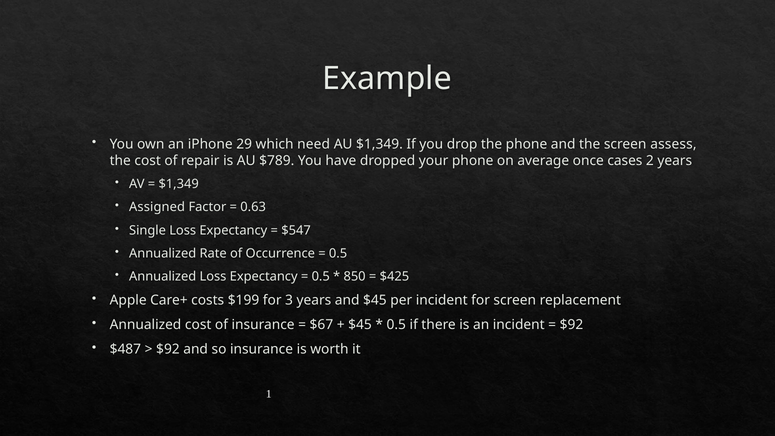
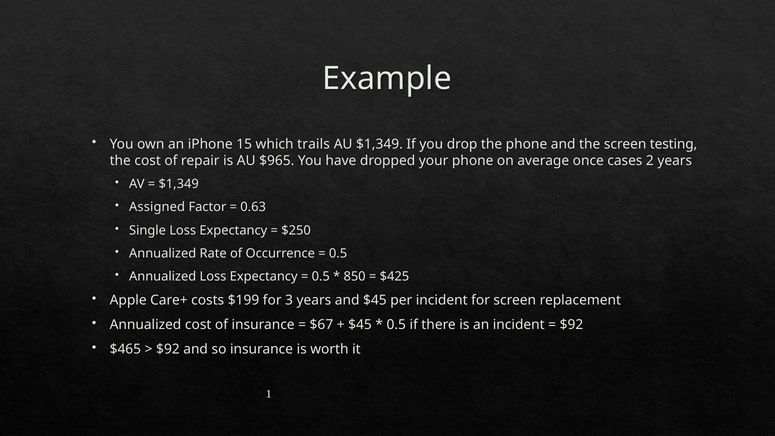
29: 29 -> 15 (244, 144)
need: need -> trails (314, 144)
assess: assess -> testing (674, 144)
$789: $789 -> $965 (277, 161)
$547: $547 -> $250 (296, 230)
$487: $487 -> $465 (125, 349)
